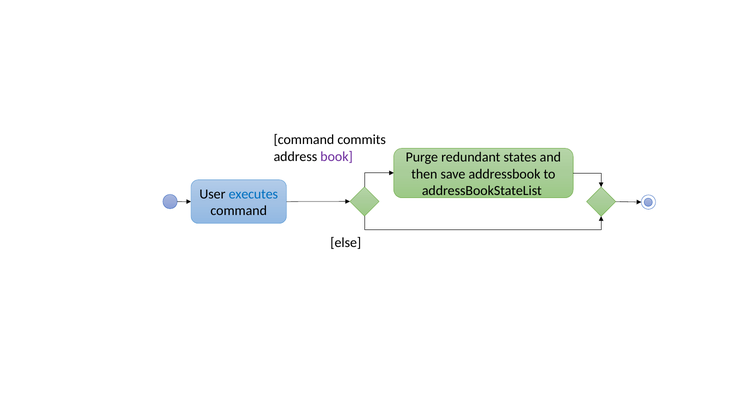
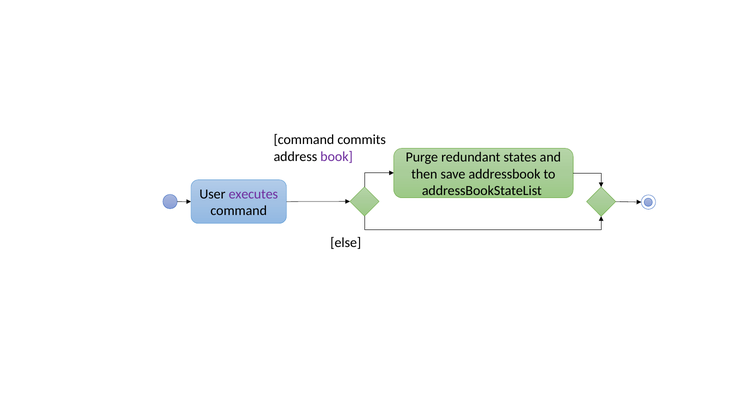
executes colour: blue -> purple (253, 194)
